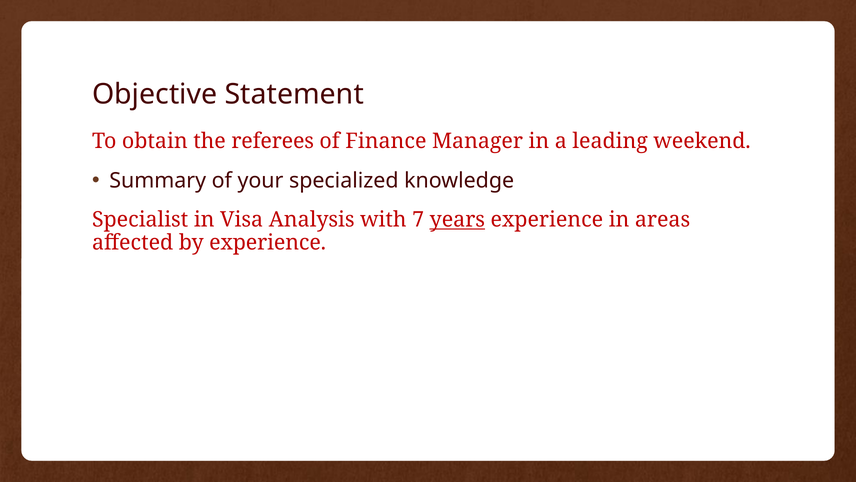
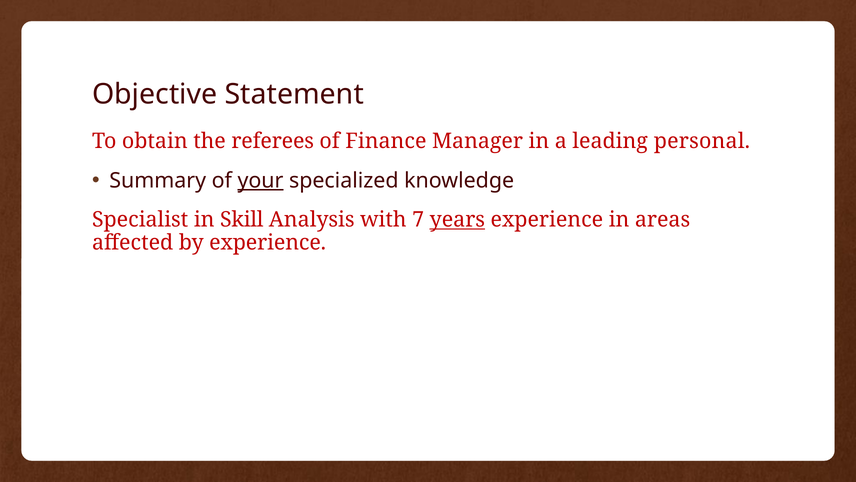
weekend: weekend -> personal (702, 141)
your underline: none -> present (260, 180)
Visa: Visa -> Skill (242, 220)
